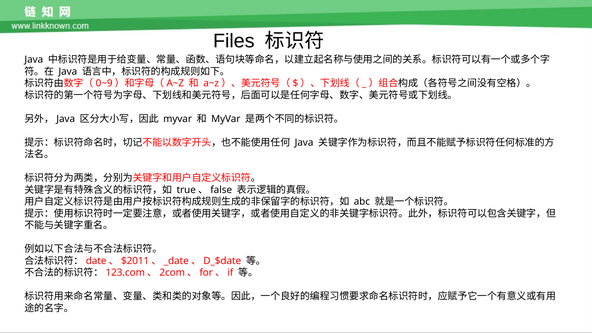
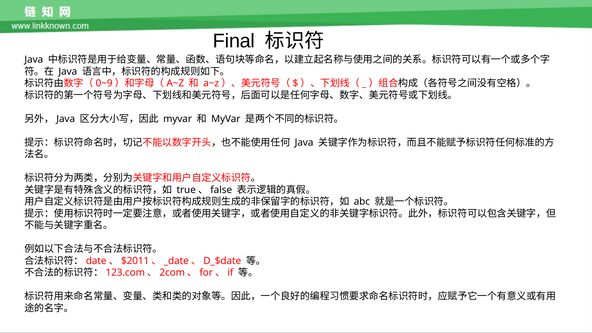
Files: Files -> Final (234, 41)
